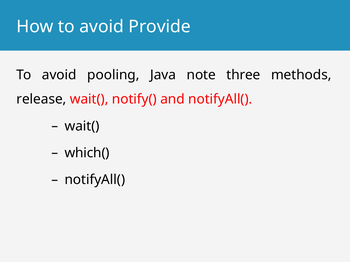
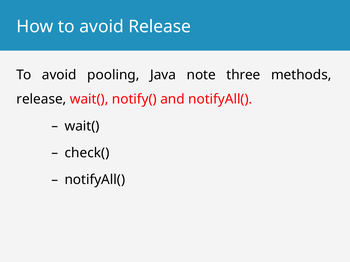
avoid Provide: Provide -> Release (160, 27)
which(: which( -> check( (87, 153)
